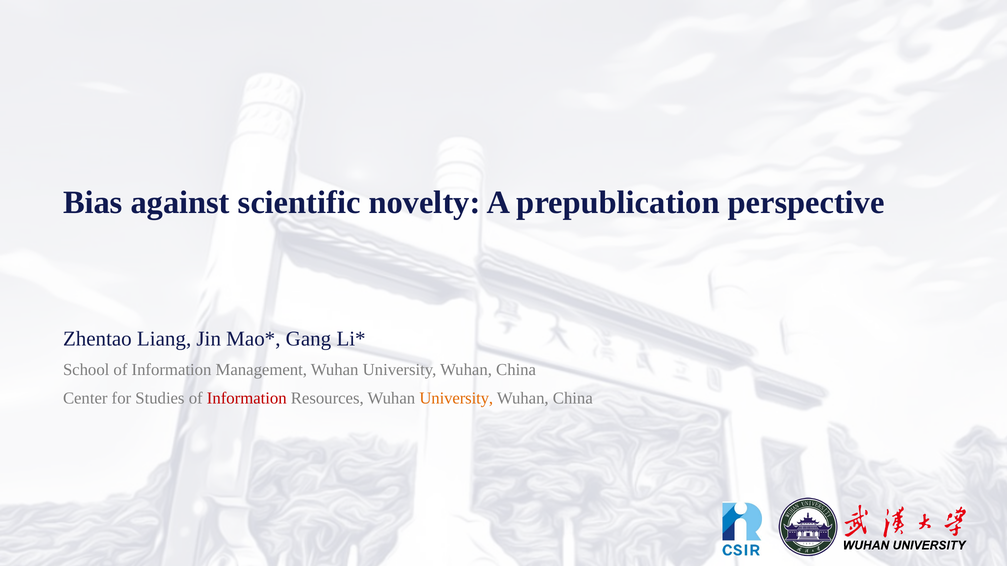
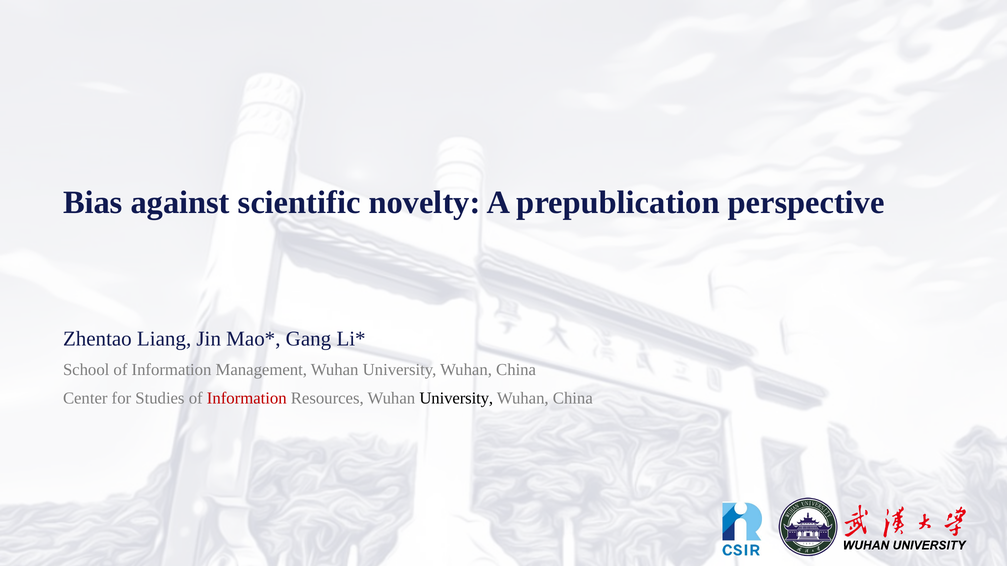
University colour: orange -> black (456, 399)
